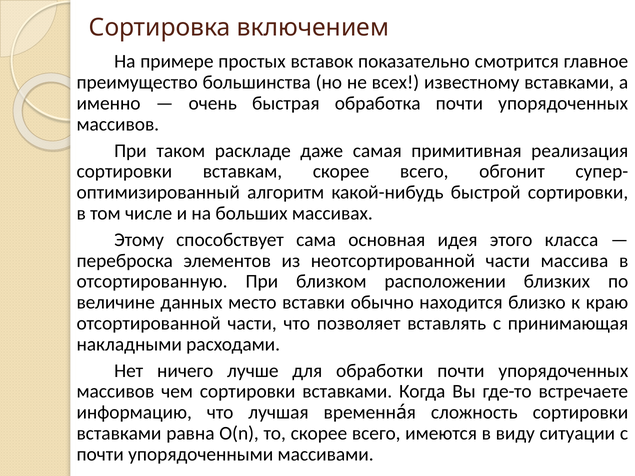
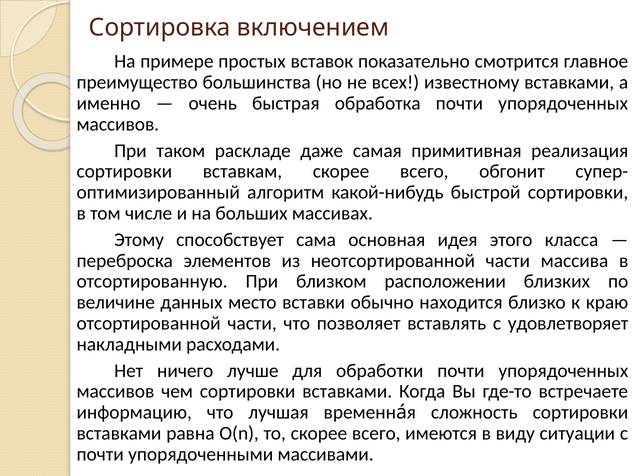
принимающая: принимающая -> удовлетворяет (568, 324)
